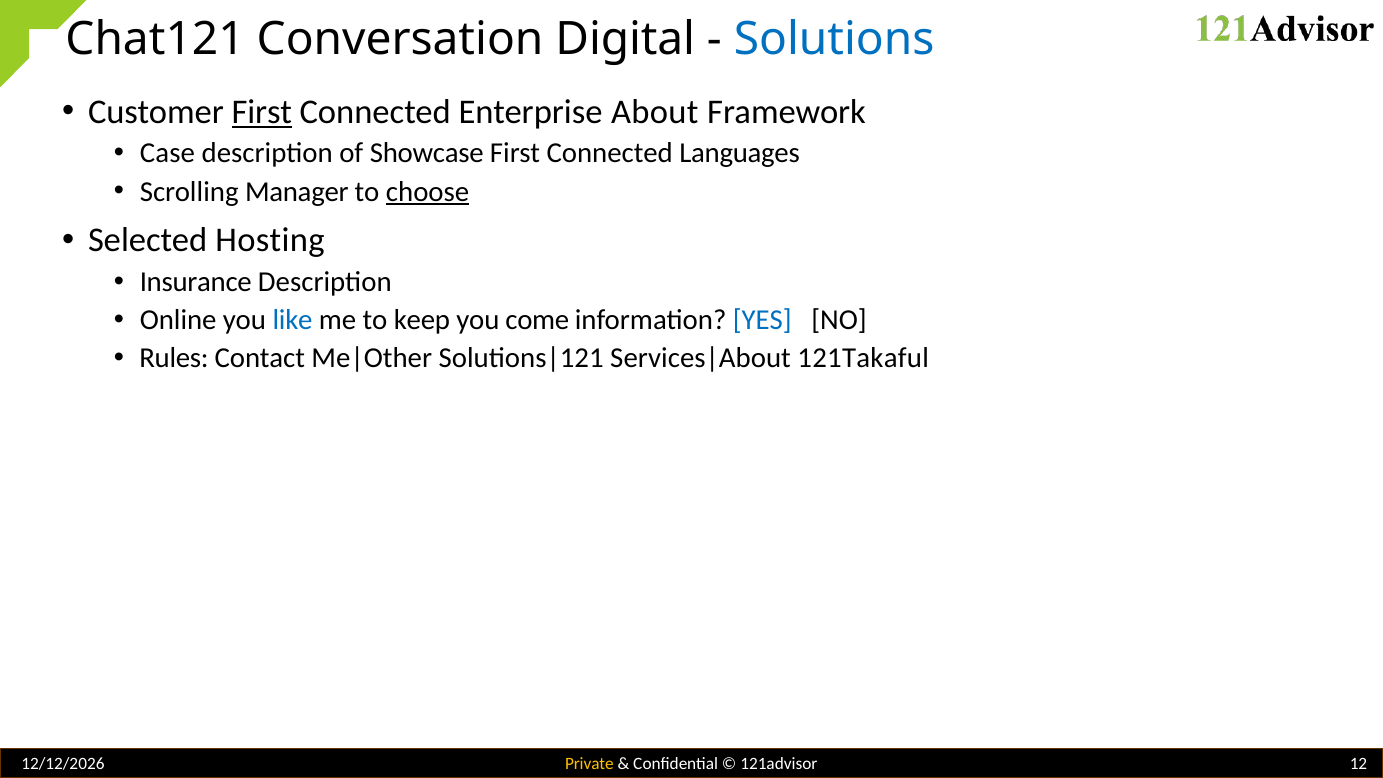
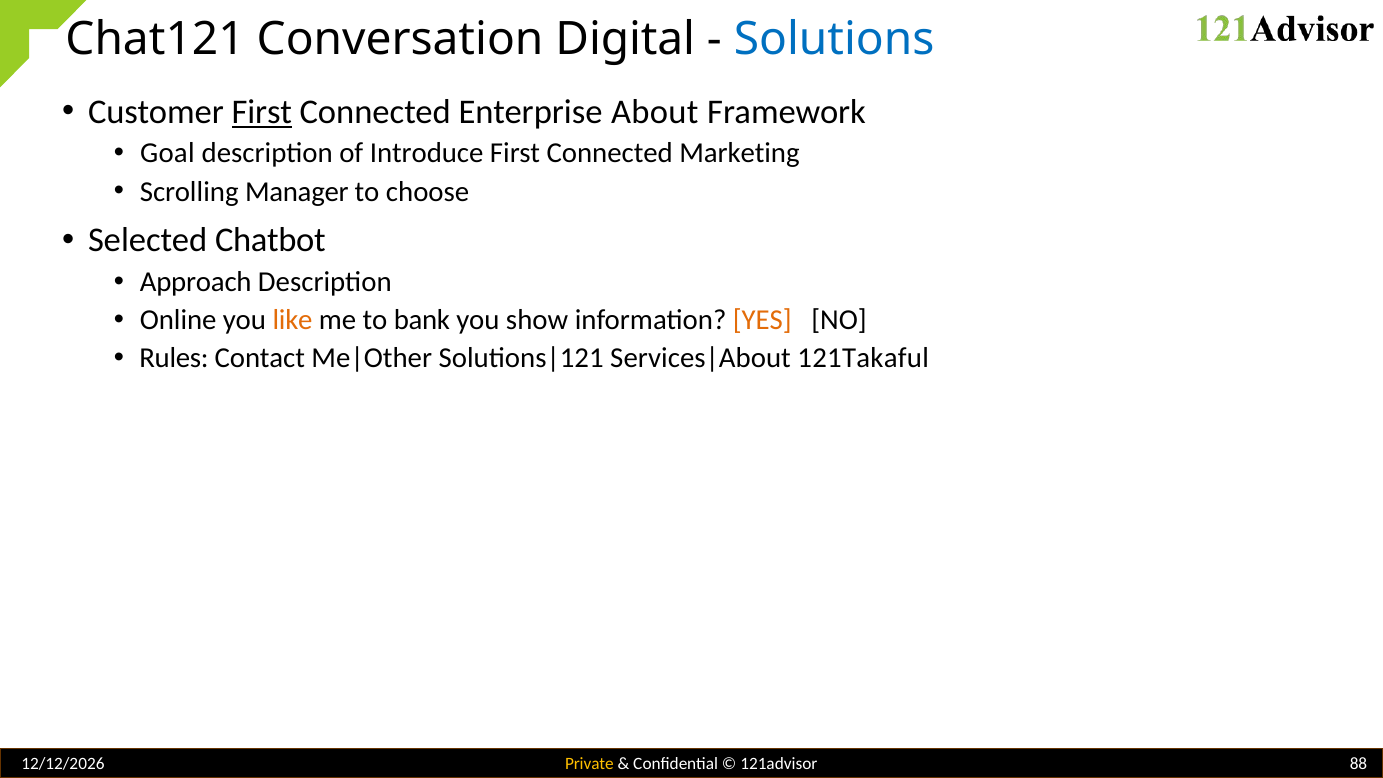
Case: Case -> Goal (167, 153)
Showcase: Showcase -> Introduce (427, 153)
Languages: Languages -> Marketing (739, 153)
choose underline: present -> none (428, 192)
Hosting: Hosting -> Chatbot (270, 240)
Insurance: Insurance -> Approach (196, 282)
like colour: blue -> orange (293, 320)
keep: keep -> bank (422, 320)
come: come -> show (537, 320)
YES colour: blue -> orange (762, 320)
12: 12 -> 88 (1358, 764)
